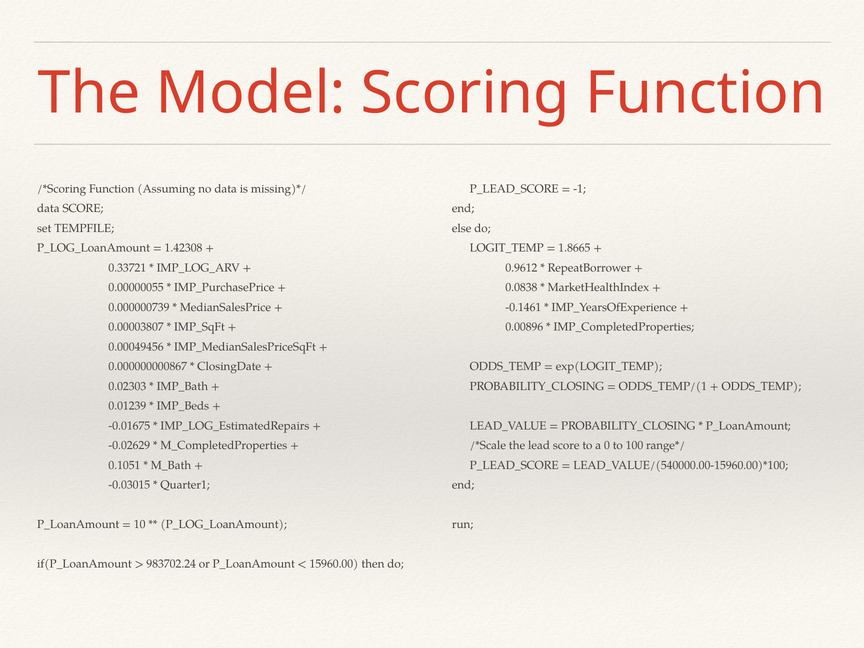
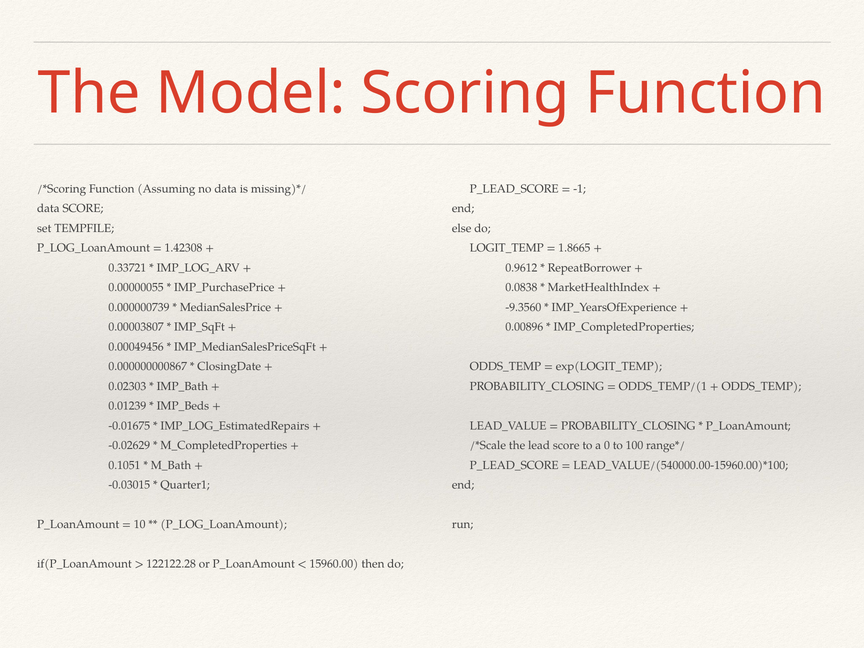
-0.1461: -0.1461 -> -9.3560 (523, 307)
983702.24: 983702.24 -> 122122.28 (171, 564)
